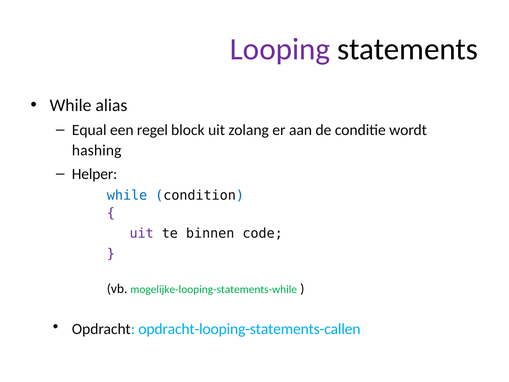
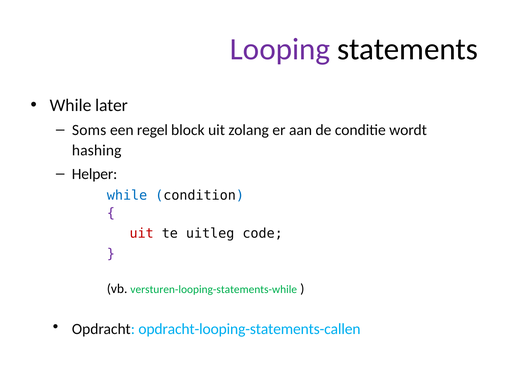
alias: alias -> later (111, 105)
Equal: Equal -> Soms (89, 130)
uit colour: purple -> red (142, 233)
binnen: binnen -> uitleg (210, 233)
mogelijke-looping-statements-while: mogelijke-looping-statements-while -> versturen-looping-statements-while (214, 289)
